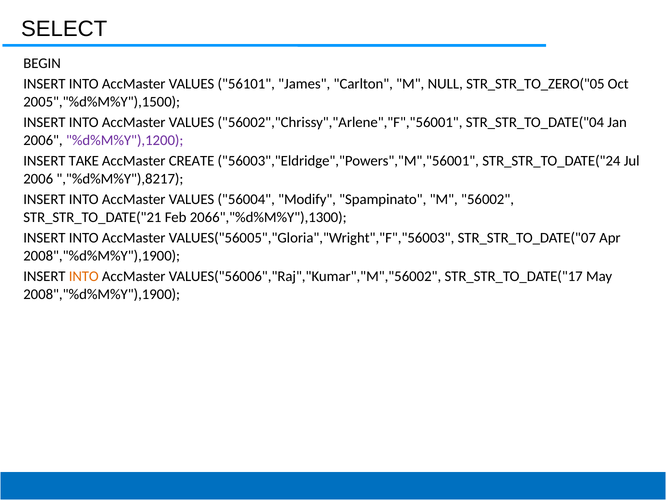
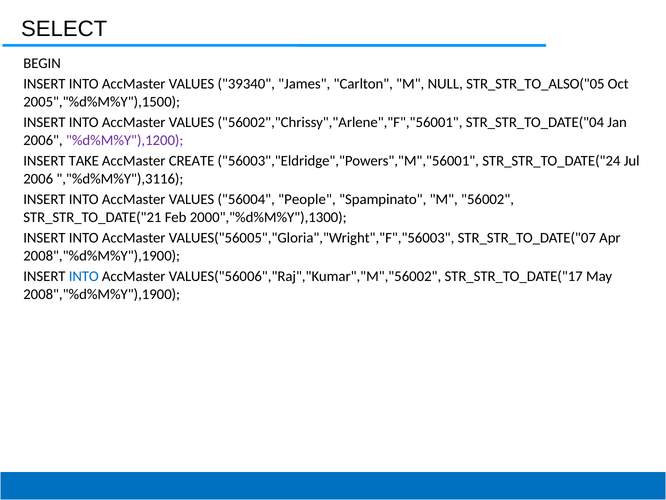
56101: 56101 -> 39340 (246, 84)
STR_STR_TO_ZERO("05: STR_STR_TO_ZERO("05 -> STR_STR_TO_ALSO("05 (535, 84)
,"%d%M%Y"),8217: ,"%d%M%Y"),8217 -> ,"%d%M%Y"),3116 (120, 179)
Modify: Modify -> People (307, 199)
2066","%d%M%Y"),1300: 2066","%d%M%Y"),1300 -> 2000","%d%M%Y"),1300 (268, 217)
INTO colour: orange -> blue (84, 276)
